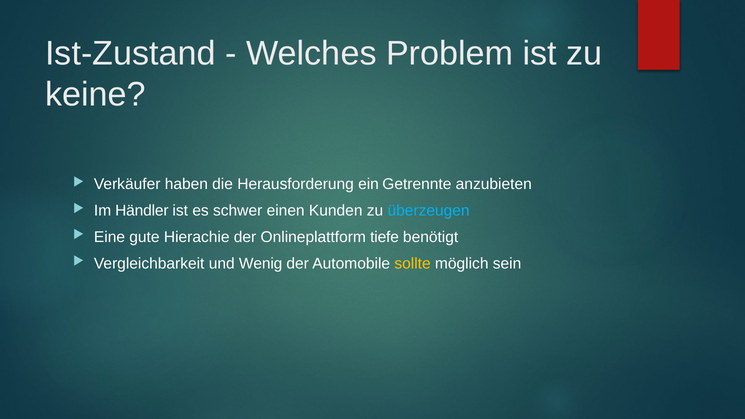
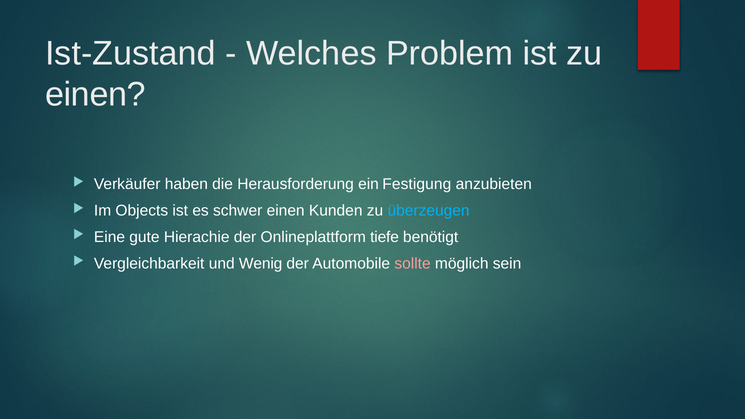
keine: keine -> einen (96, 94)
Getrennte: Getrennte -> Festigung (417, 184)
Händler: Händler -> Objects (142, 211)
sollte colour: yellow -> pink (413, 264)
